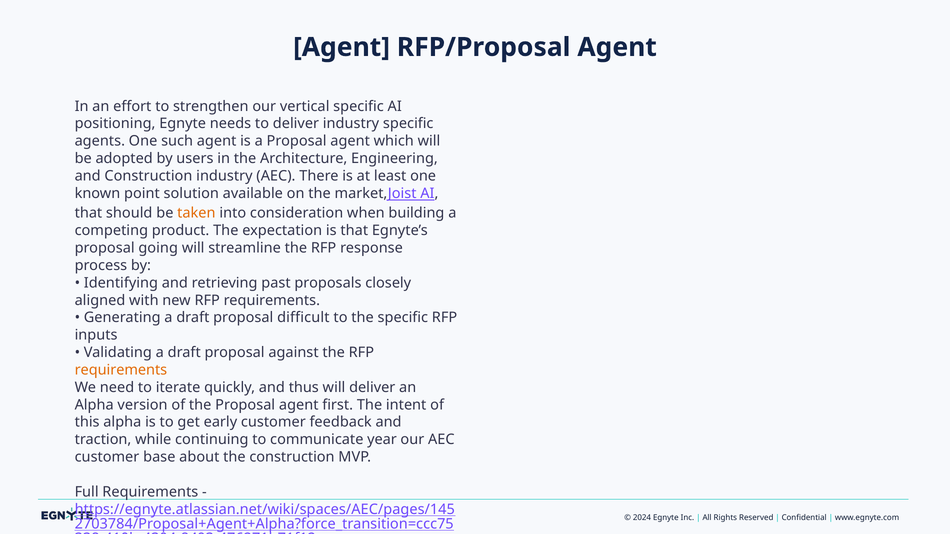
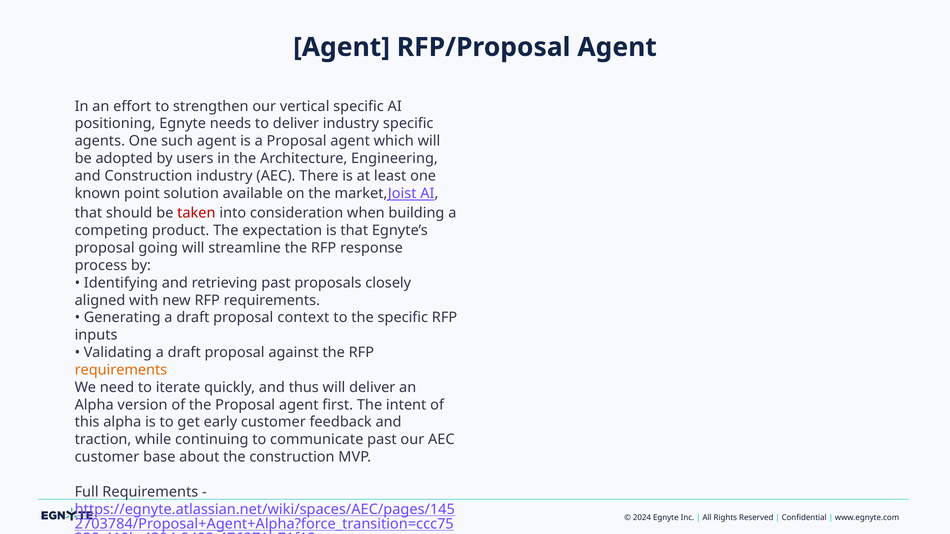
taken colour: orange -> red (196, 213)
difficult: difficult -> context (303, 318)
communicate year: year -> past (382, 440)
